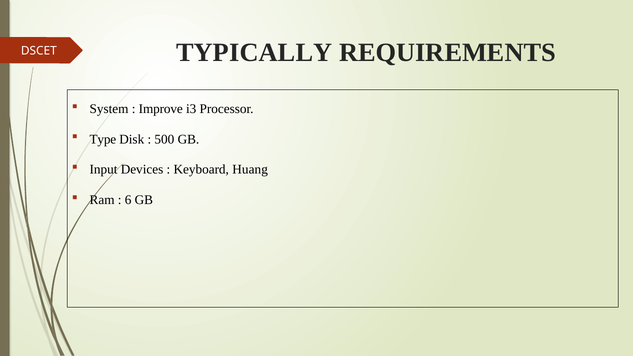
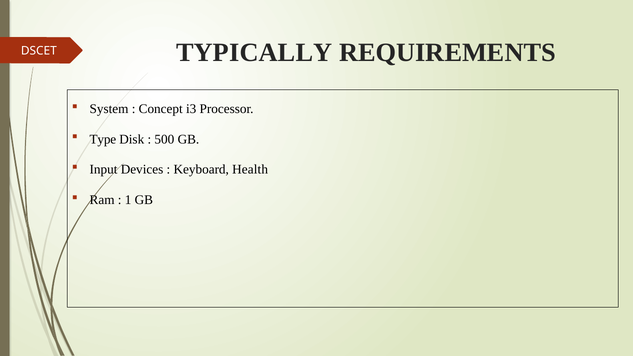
Improve: Improve -> Concept (161, 109)
Huang: Huang -> Health (250, 170)
6: 6 -> 1 (128, 200)
